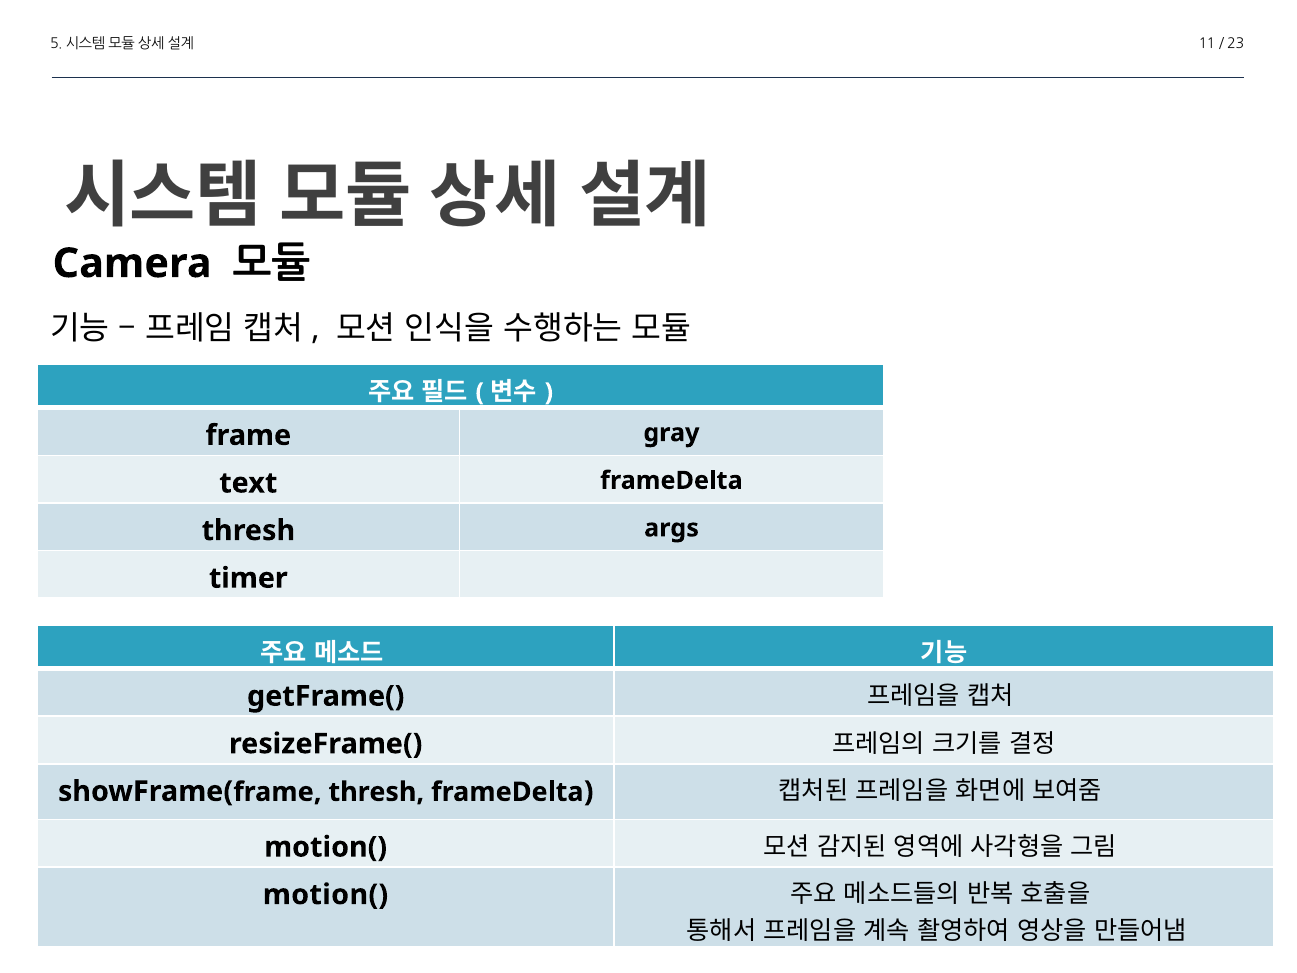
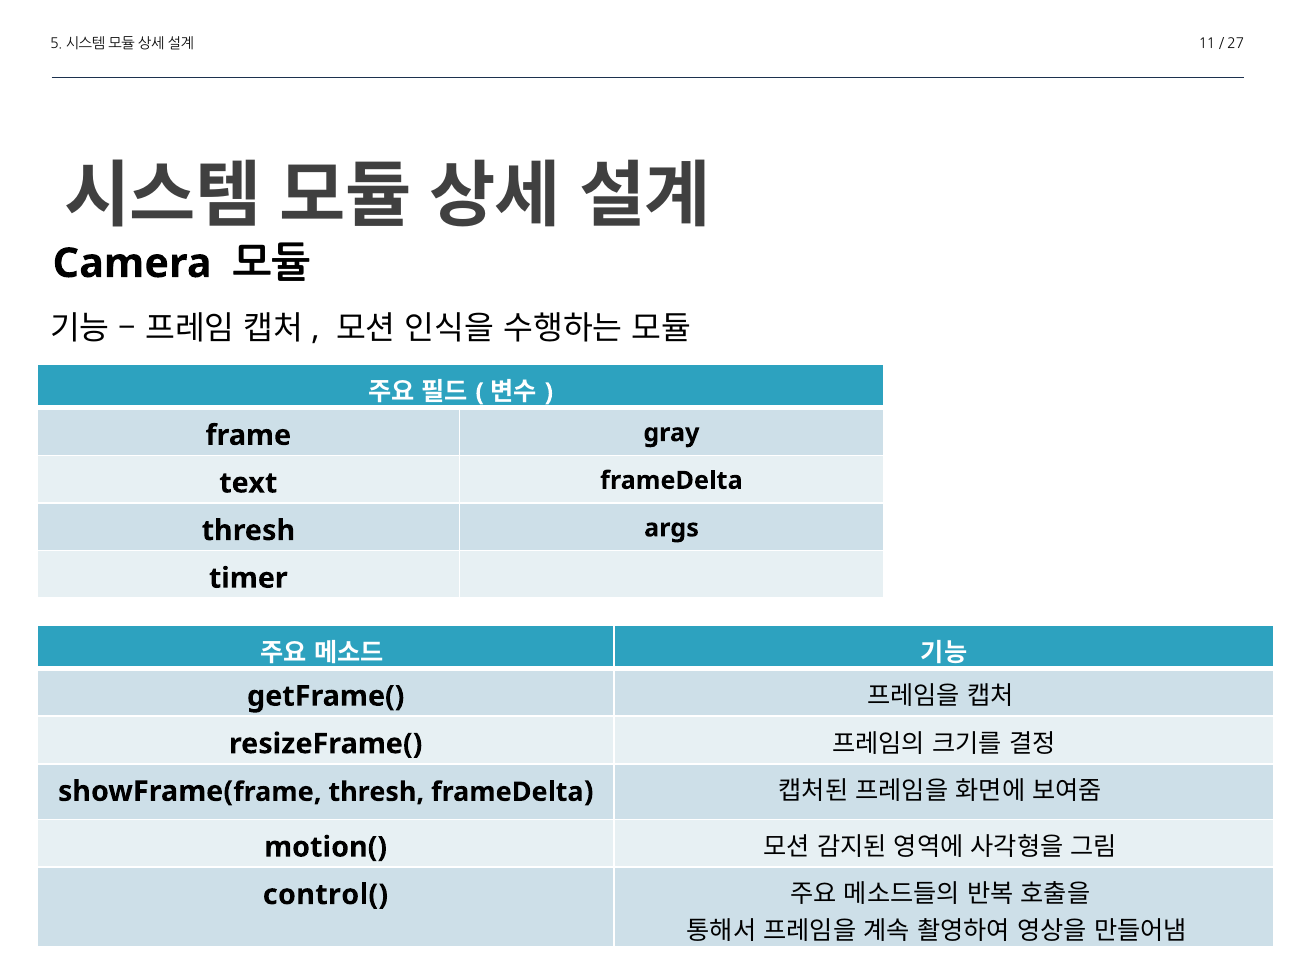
23: 23 -> 27 (1236, 44)
motion(: motion( -> control( (325, 894)
